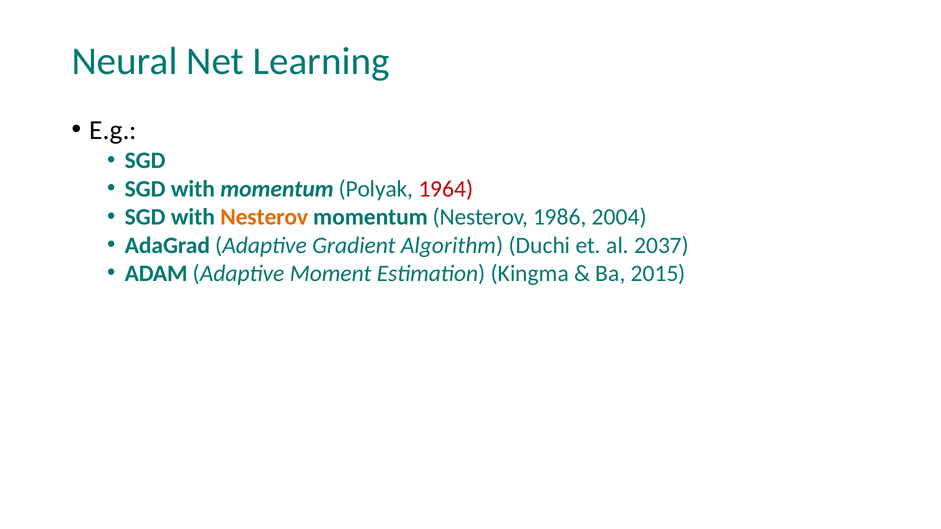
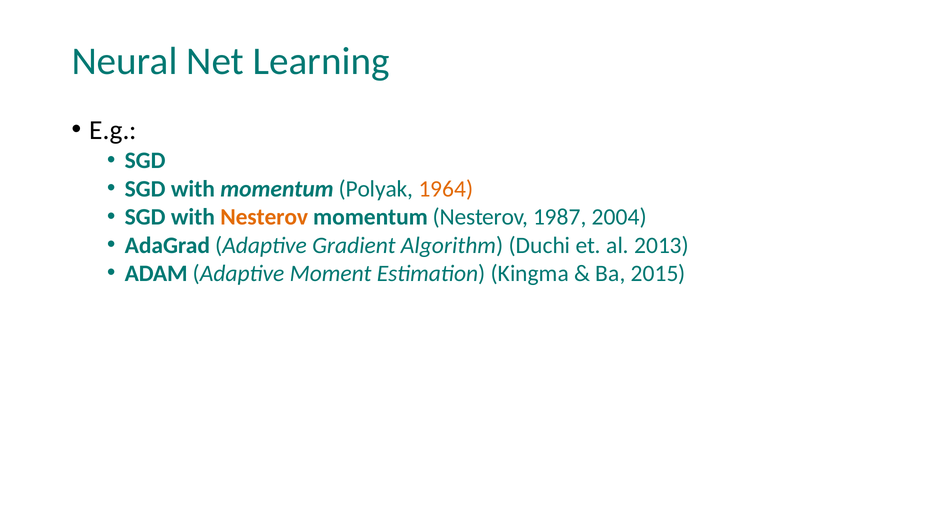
1964 colour: red -> orange (446, 189)
1986: 1986 -> 1987 (560, 217)
2037: 2037 -> 2013 (662, 245)
